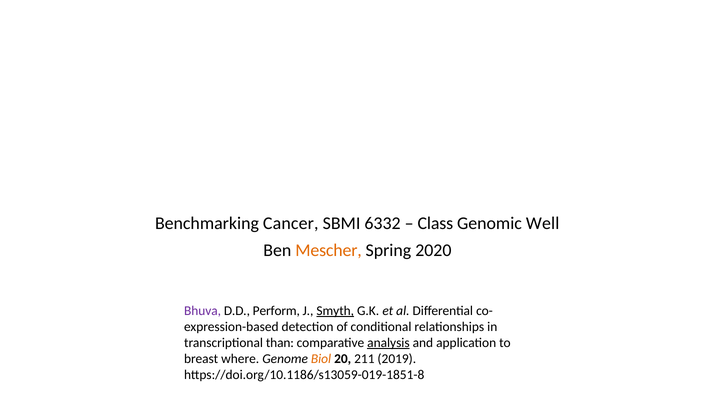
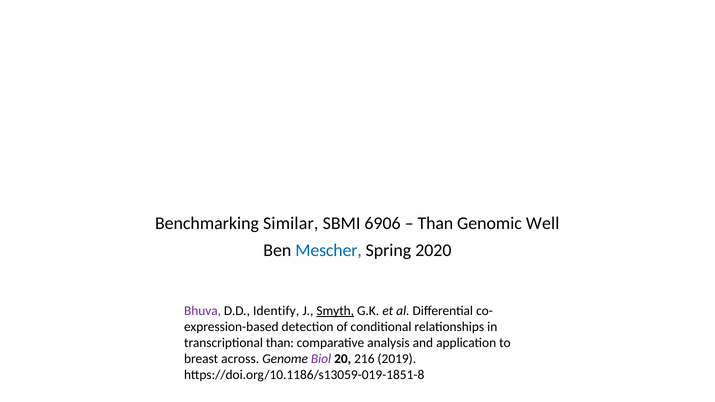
Cancer: Cancer -> Similar (291, 223)
6332: 6332 -> 6906 (383, 223)
Class: Class -> Than (435, 223)
Mescher colour: orange -> blue (329, 250)
Perform: Perform -> Identify (276, 311)
analysis underline: present -> none (388, 343)
where: where -> across (240, 359)
Biol colour: orange -> purple (321, 359)
211: 211 -> 216 (364, 359)
